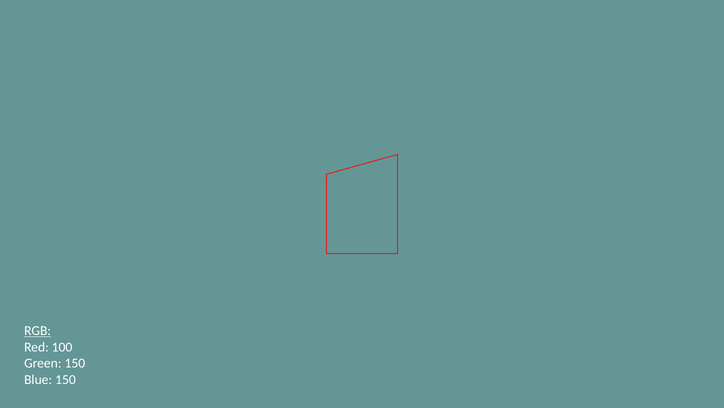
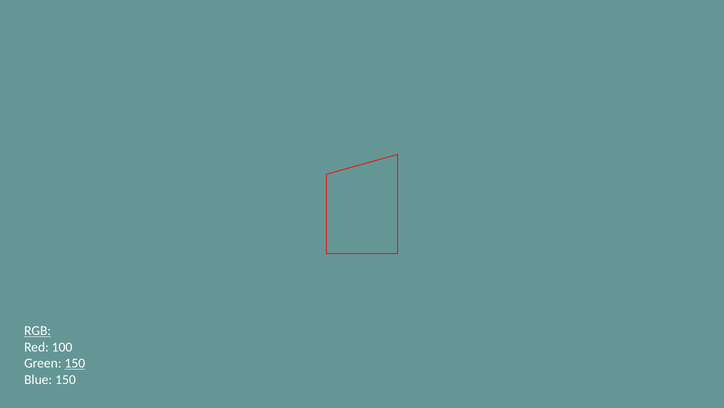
150 underline: none -> present (75, 363)
